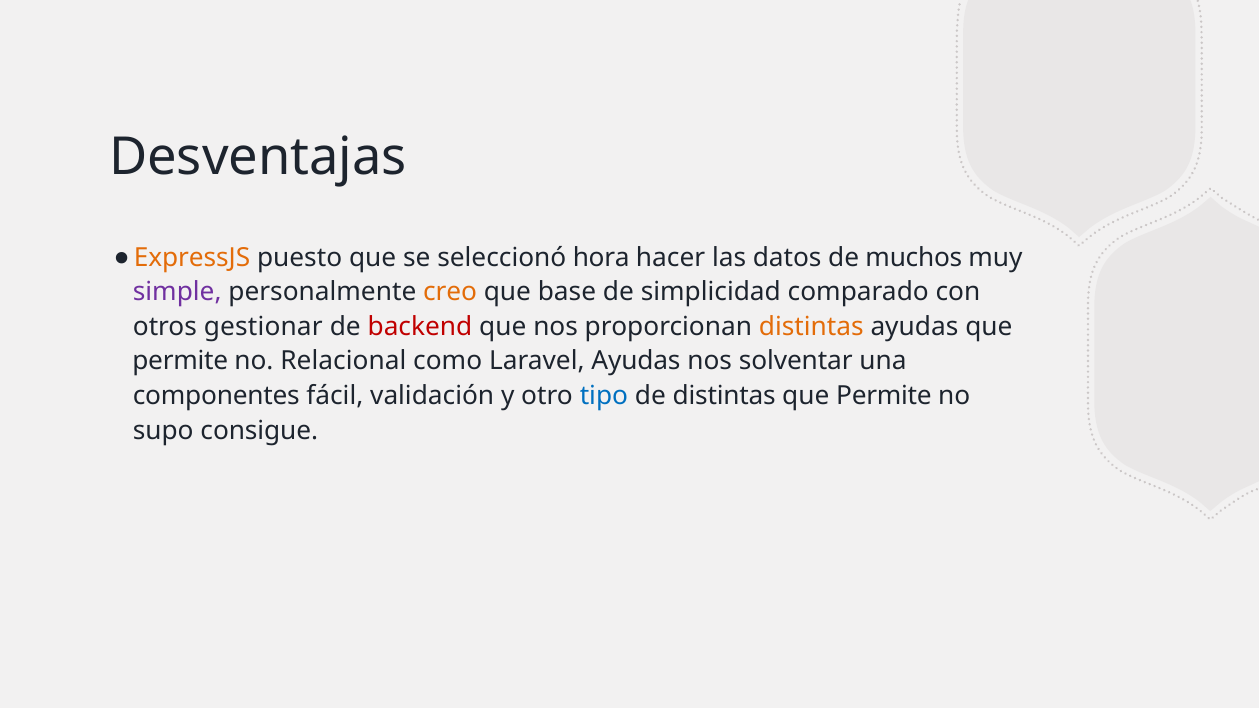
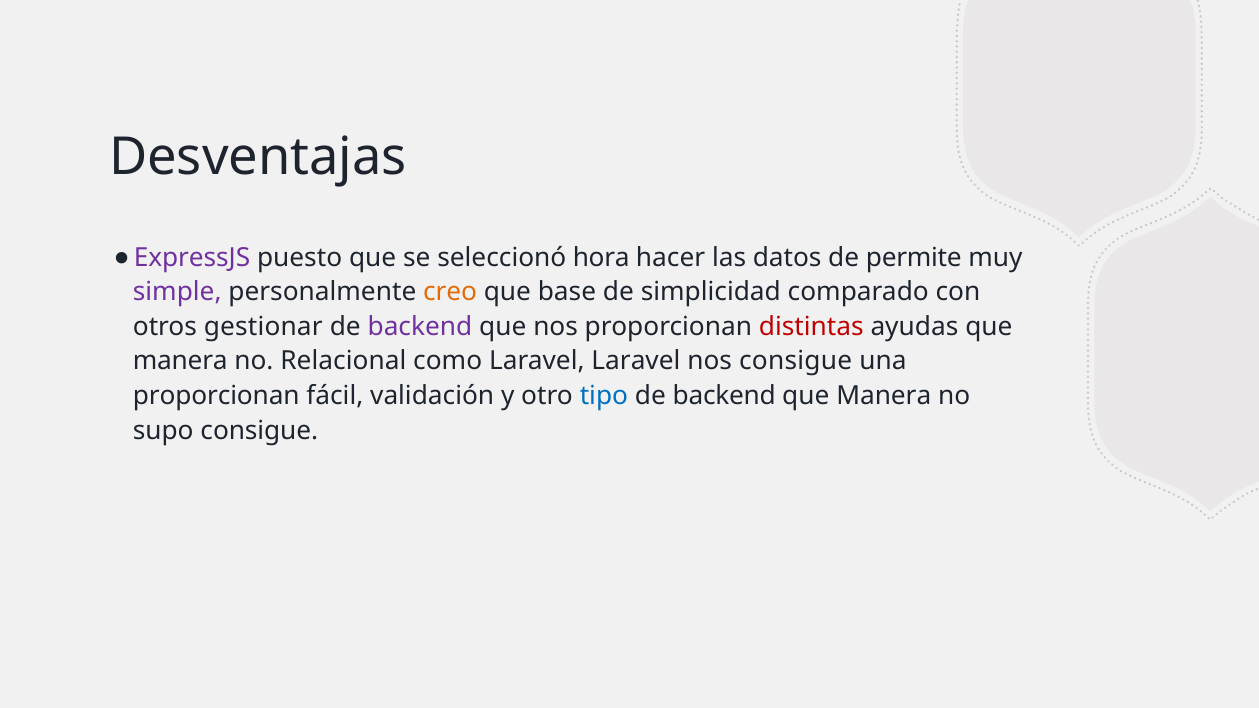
ExpressJS colour: orange -> purple (192, 258)
muchos: muchos -> permite (914, 258)
backend colour: red -> purple (420, 327)
distintas colour: orange -> red (811, 327)
permite: permite -> manera (180, 361)
Laravel Ayudas: Ayudas -> Laravel (636, 361)
nos solventar: solventar -> consigue (796, 361)
componentes: componentes -> proporcionan (216, 396)
distintas: distintas -> backend (724, 396)
Permite: Permite -> Manera (884, 396)
